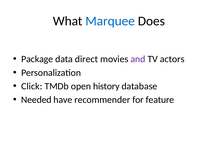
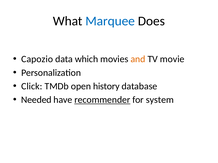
Package: Package -> Capozio (37, 59)
direct: direct -> which (87, 59)
and colour: purple -> orange (138, 59)
actors: actors -> movie (172, 59)
recommender underline: none -> present (102, 100)
feature: feature -> system (160, 100)
